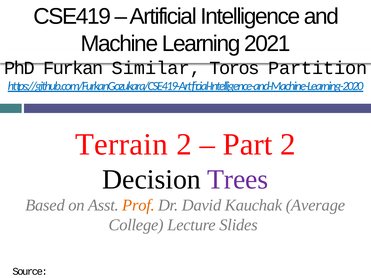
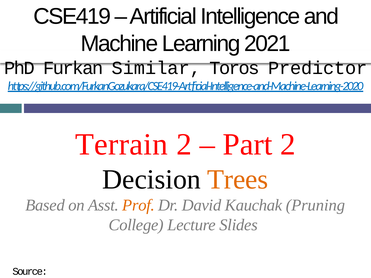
Partition: Partition -> Predictor (318, 68)
Trees colour: purple -> orange (238, 180)
Average: Average -> Pruning (316, 205)
